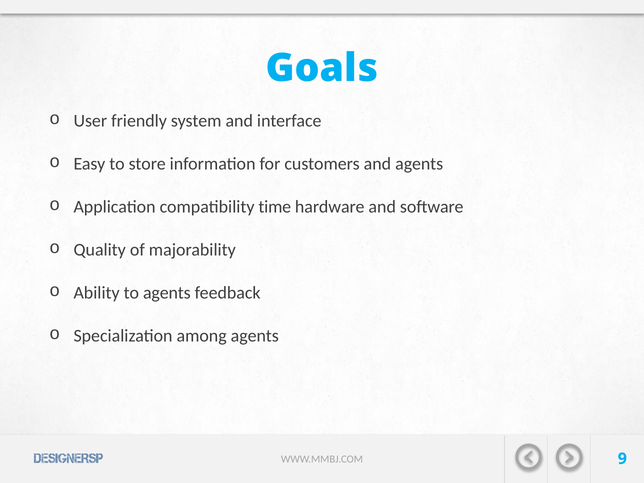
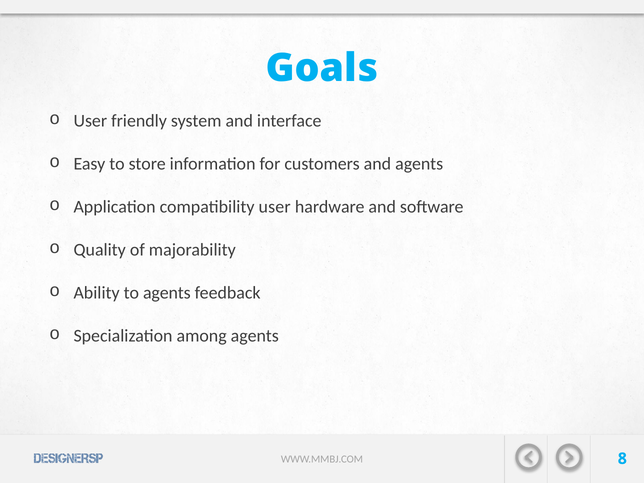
compatibility time: time -> user (275, 207)
9: 9 -> 8 (622, 459)
